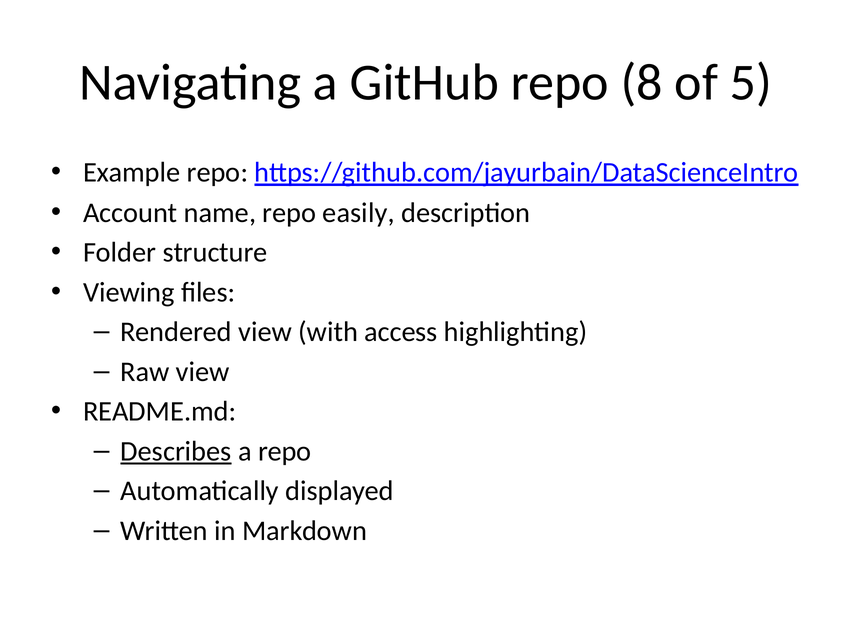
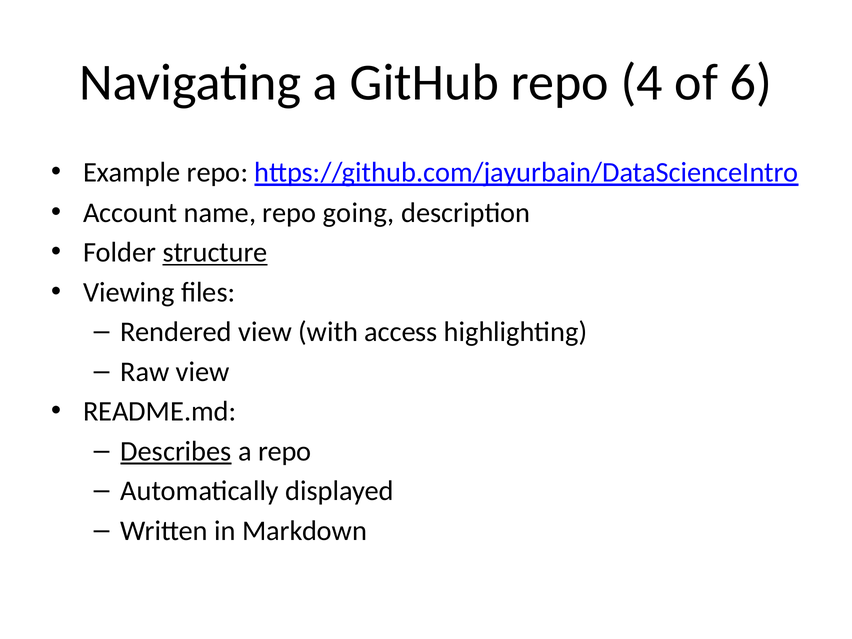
8: 8 -> 4 (642, 82)
5: 5 -> 6 (751, 82)
easily: easily -> going (358, 213)
structure underline: none -> present (215, 252)
